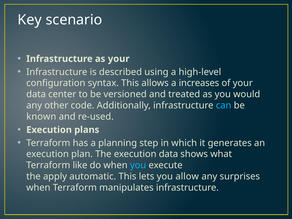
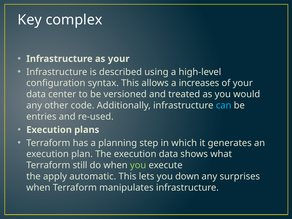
scenario: scenario -> complex (74, 20)
known: known -> entries (41, 117)
like: like -> still (80, 165)
you colour: light blue -> light green (138, 165)
allow: allow -> down (187, 176)
